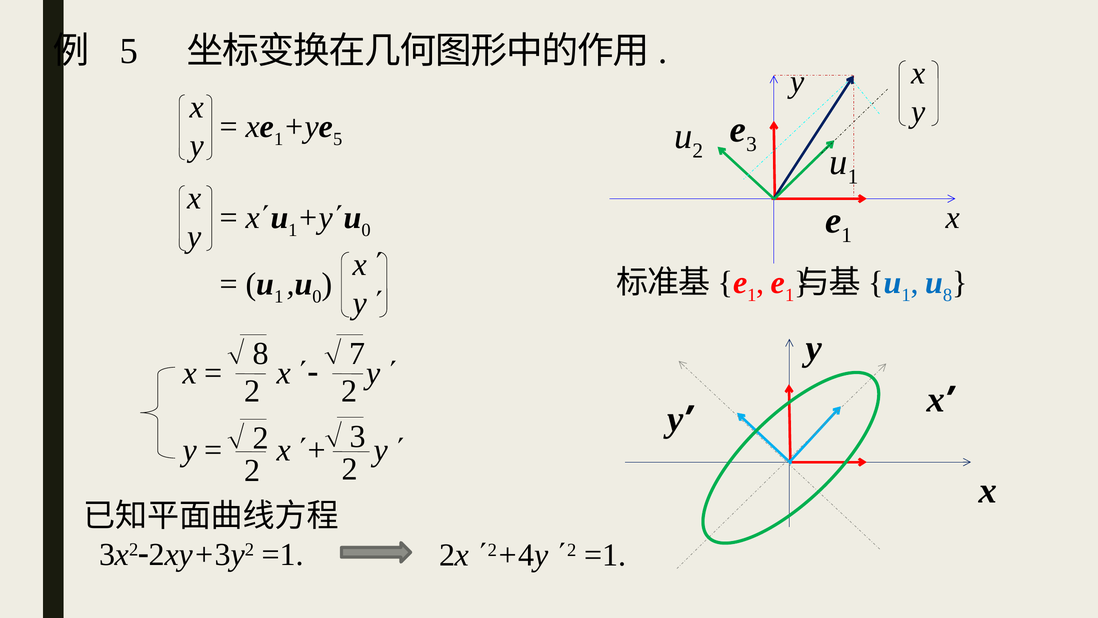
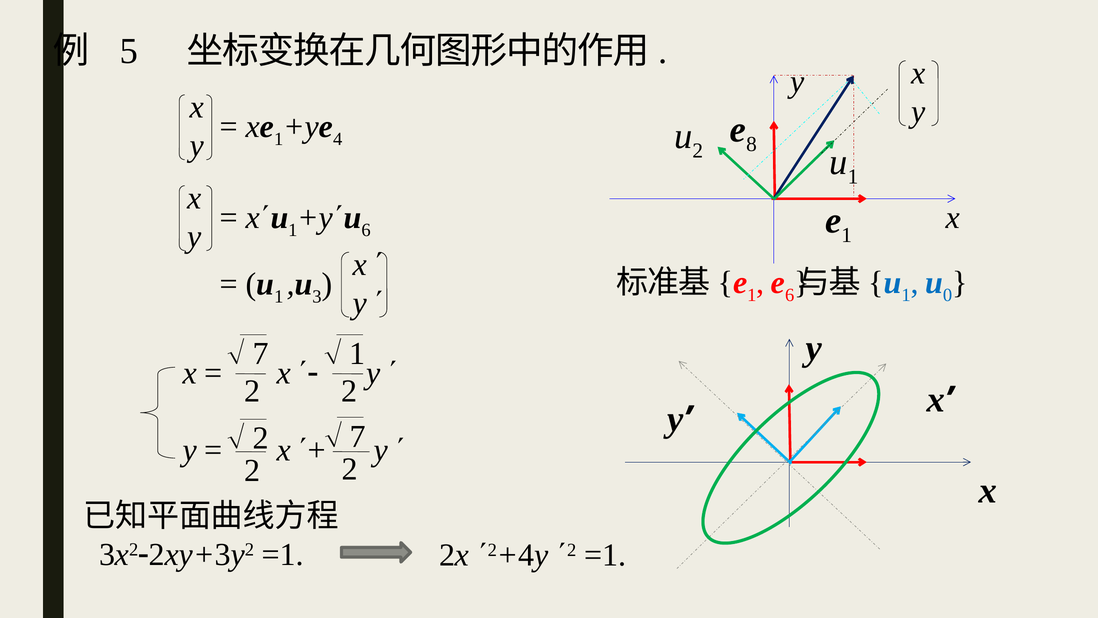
5: 5 -> 4 (338, 139)
3: 3 -> 8 (752, 144)
0: 0 -> 6 (366, 230)
0: 0 -> 3 (317, 297)
1: 1 -> 6 (790, 295)
8: 8 -> 0 (948, 295)
8: 8 -> 7 (261, 354)
7: 7 -> 1 (357, 354)
3: 3 -> 7 (358, 436)
